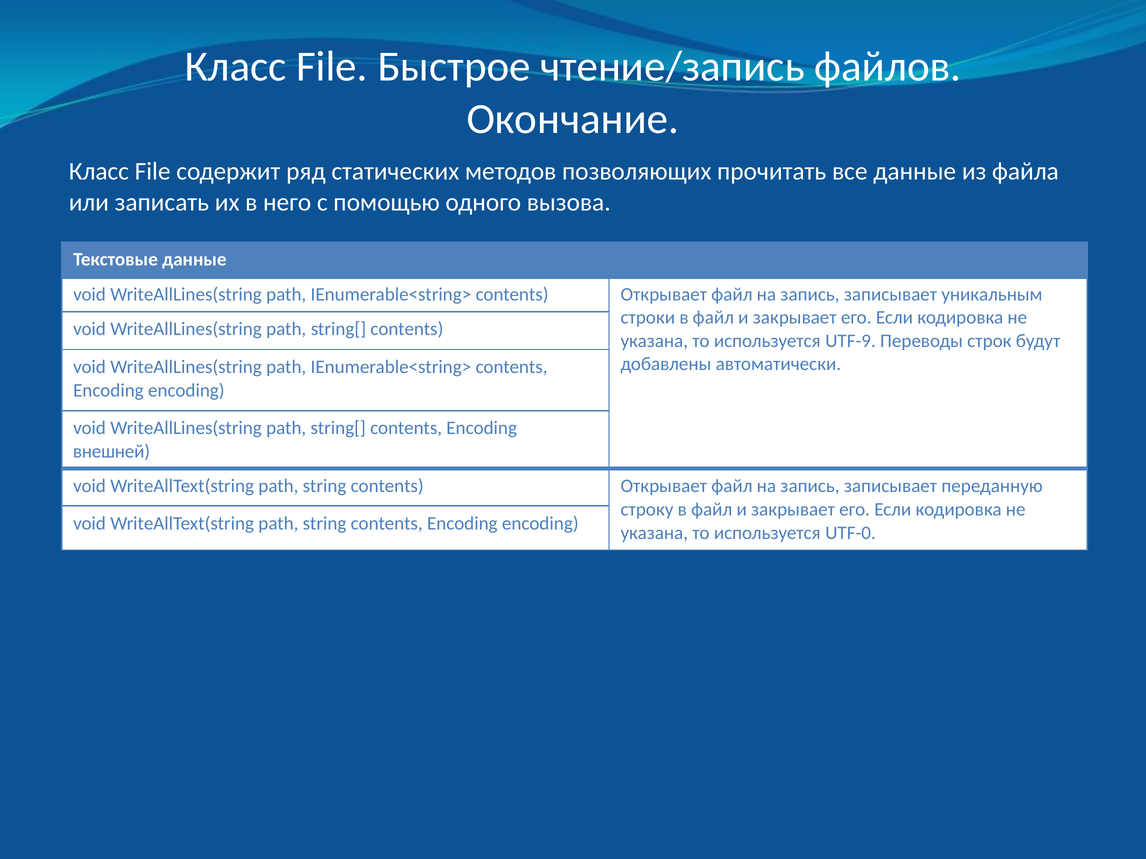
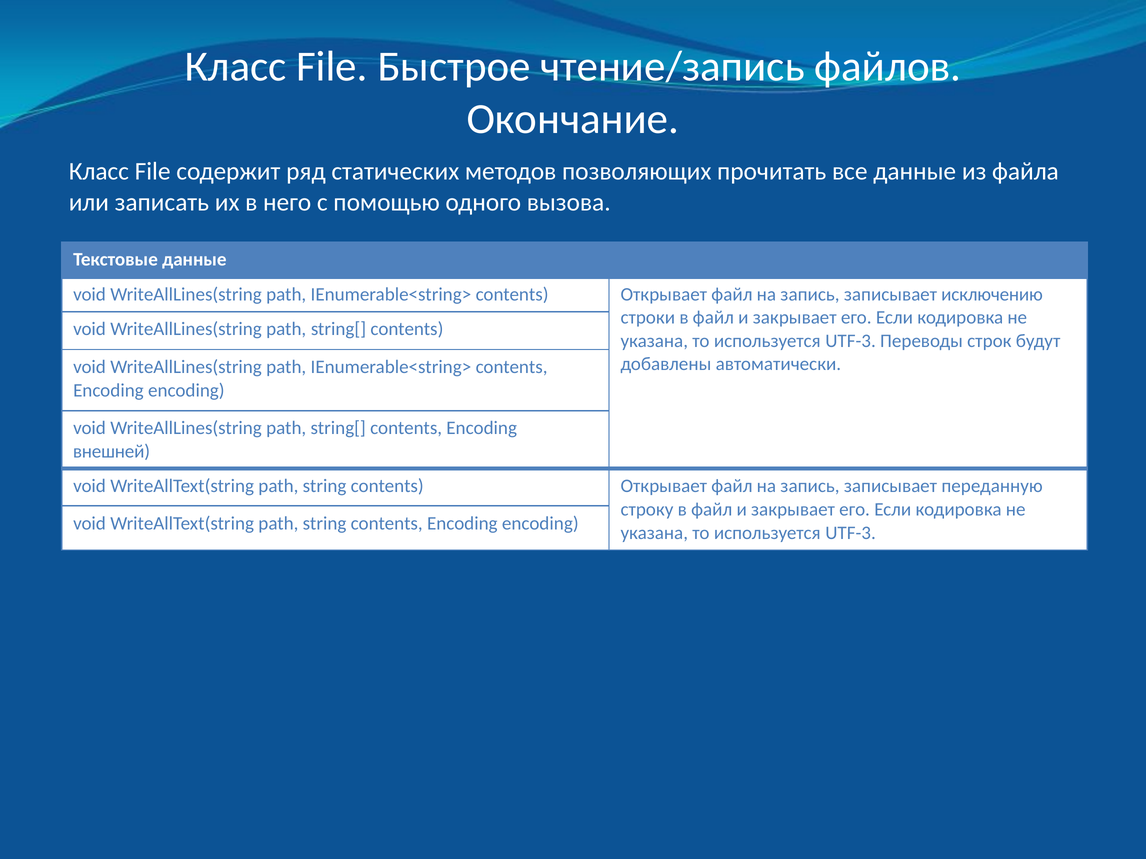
уникальным: уникальным -> исключению (992, 295)
UTF-9: UTF-9 -> UTF-3 (851, 341)
UTF-0: UTF-0 -> UTF-3 (851, 533)
